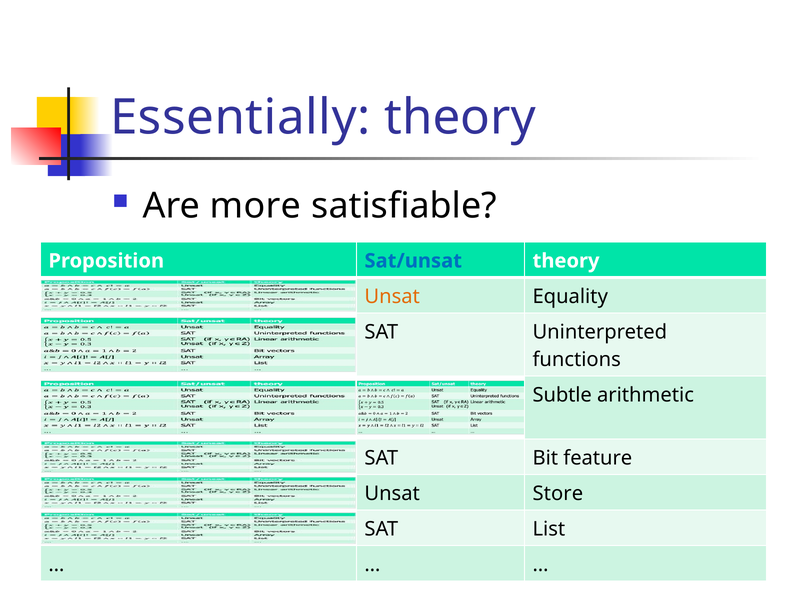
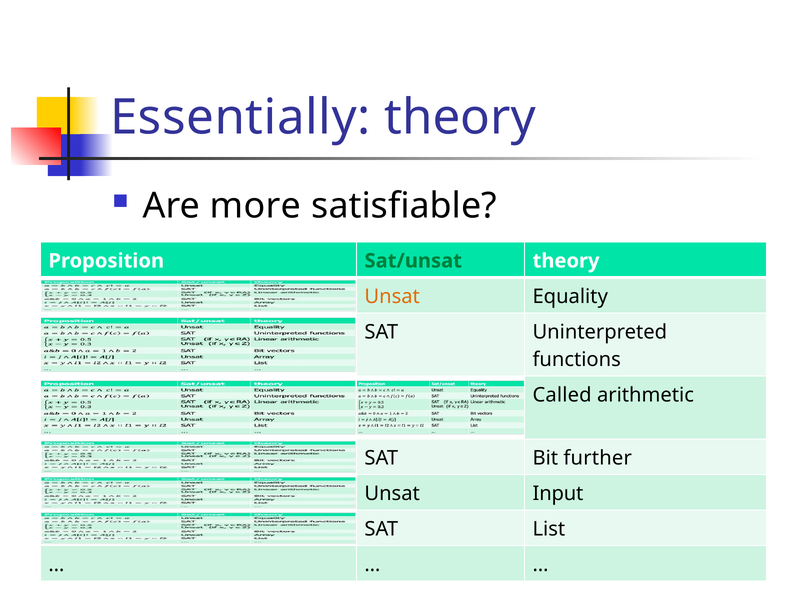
Sat/unsat colour: blue -> green (413, 261)
Subtle: Subtle -> Called (562, 395)
feature: feature -> further (598, 458)
Store: Store -> Input (558, 494)
